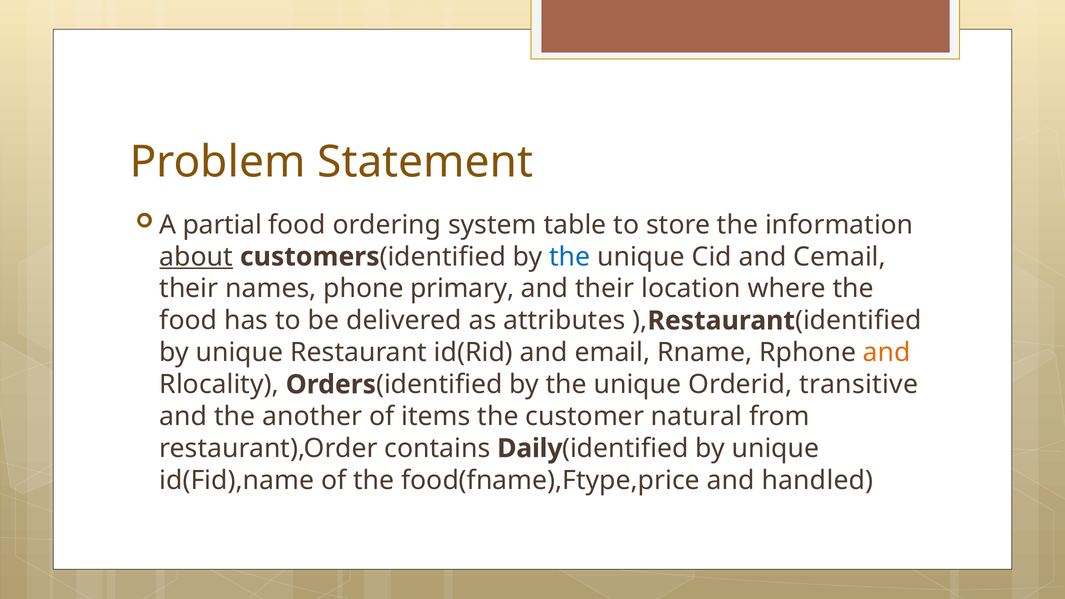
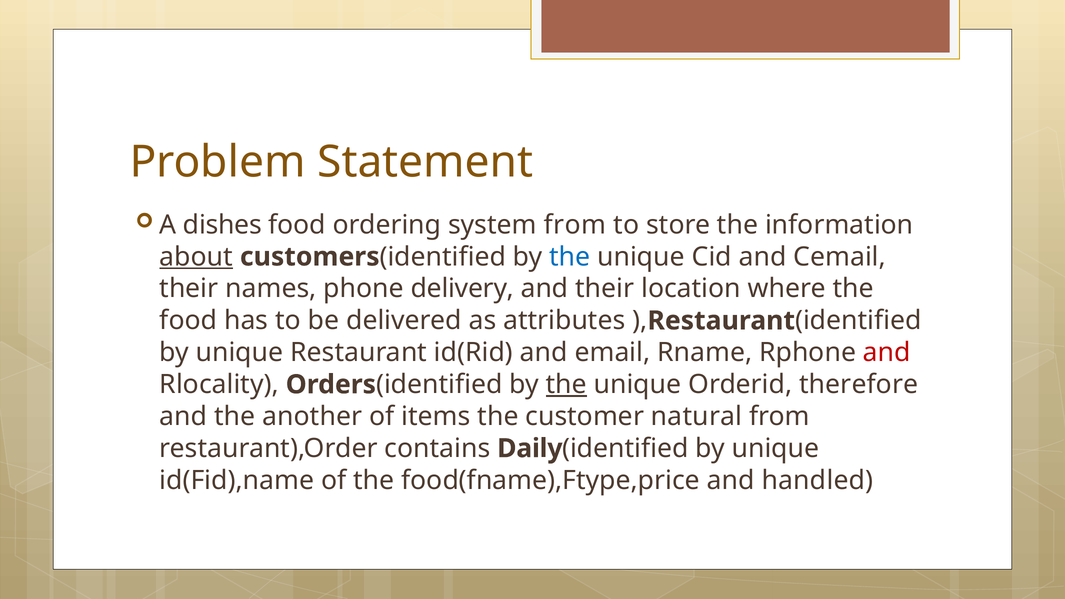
partial: partial -> dishes (222, 225)
system table: table -> from (575, 225)
primary: primary -> delivery (462, 289)
and colour: orange -> red (887, 353)
the underline: none -> present (566, 385)
transitive: transitive -> therefore (859, 385)
